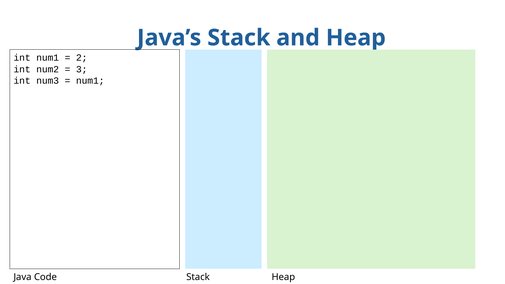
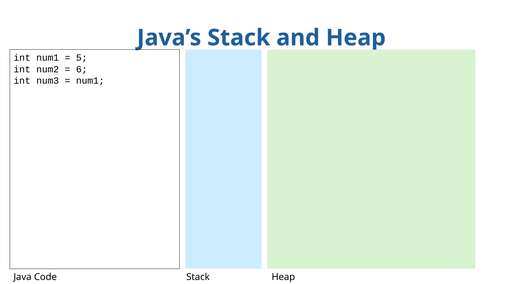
2: 2 -> 5 (82, 58)
3: 3 -> 6 (82, 69)
